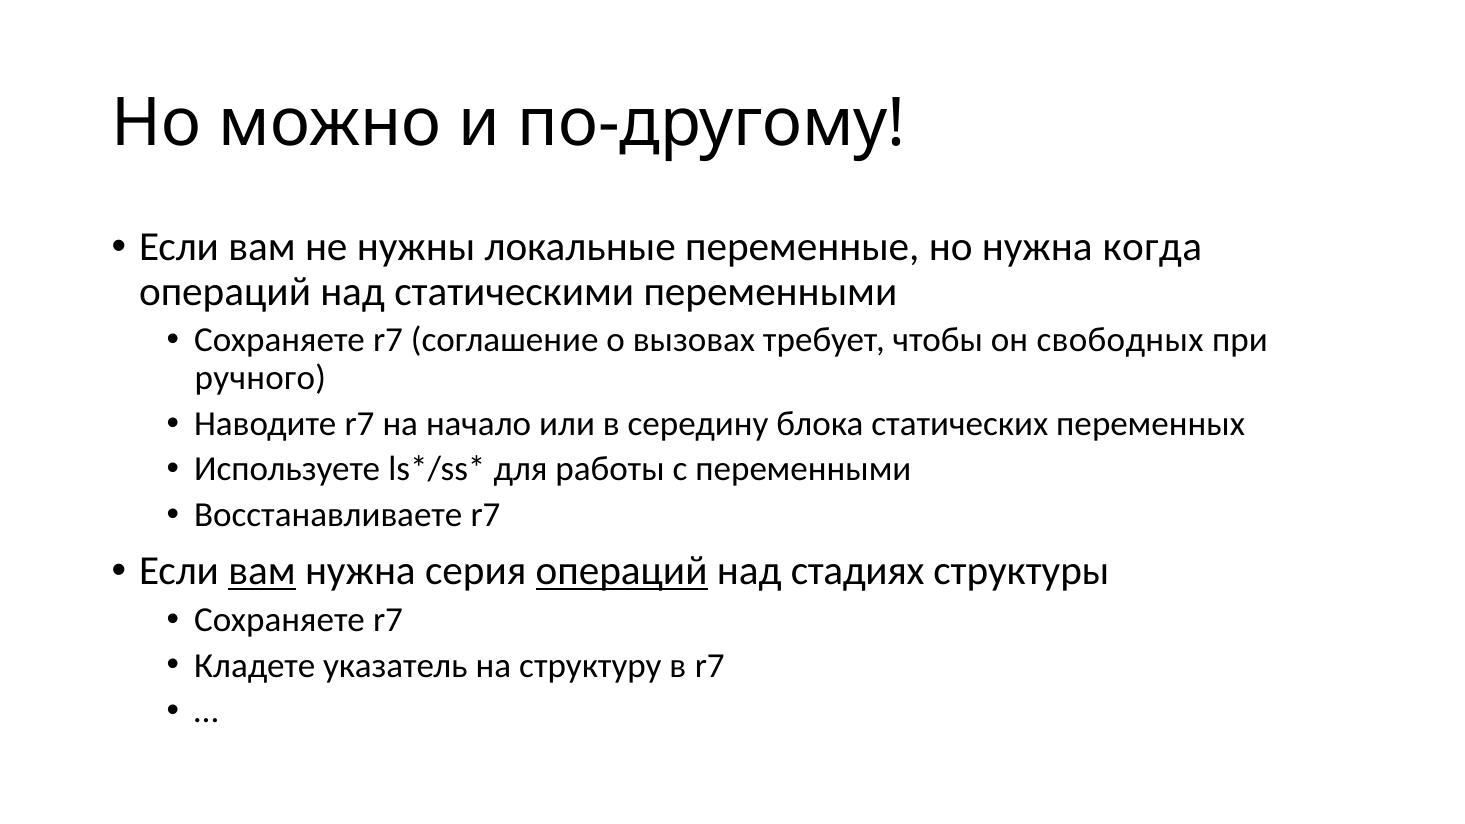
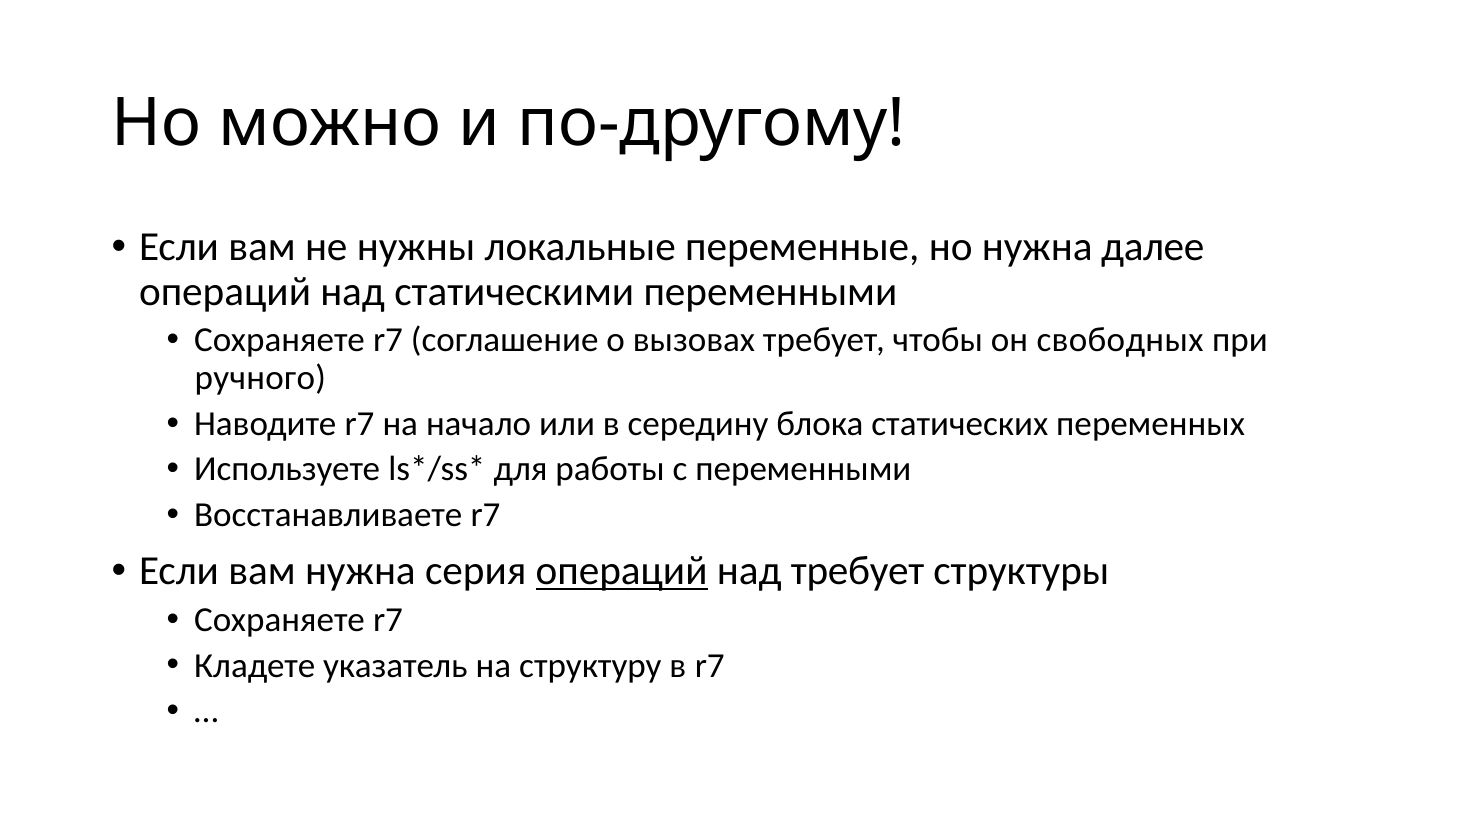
когда: когда -> далее (1153, 247)
вам underline: present -> none (262, 571)
над стадиях: стадиях -> требует (858, 571)
